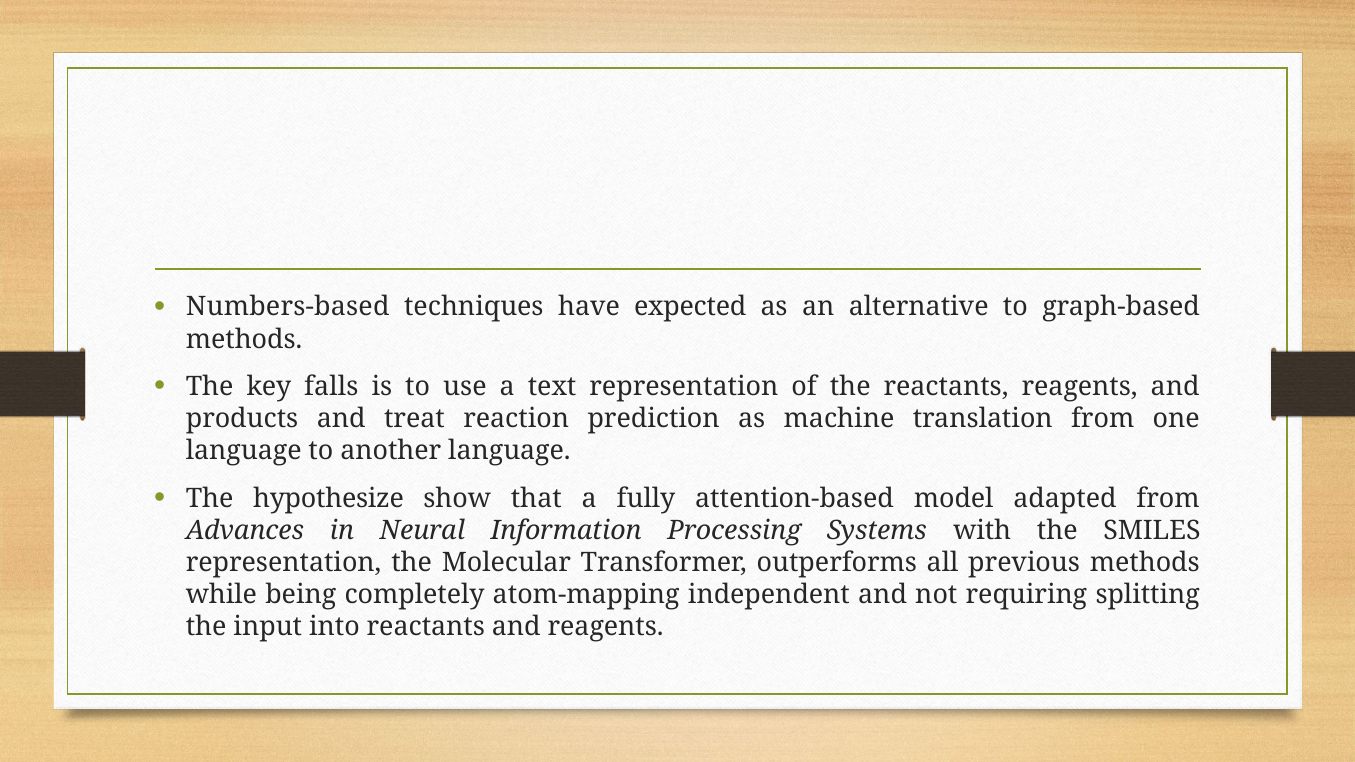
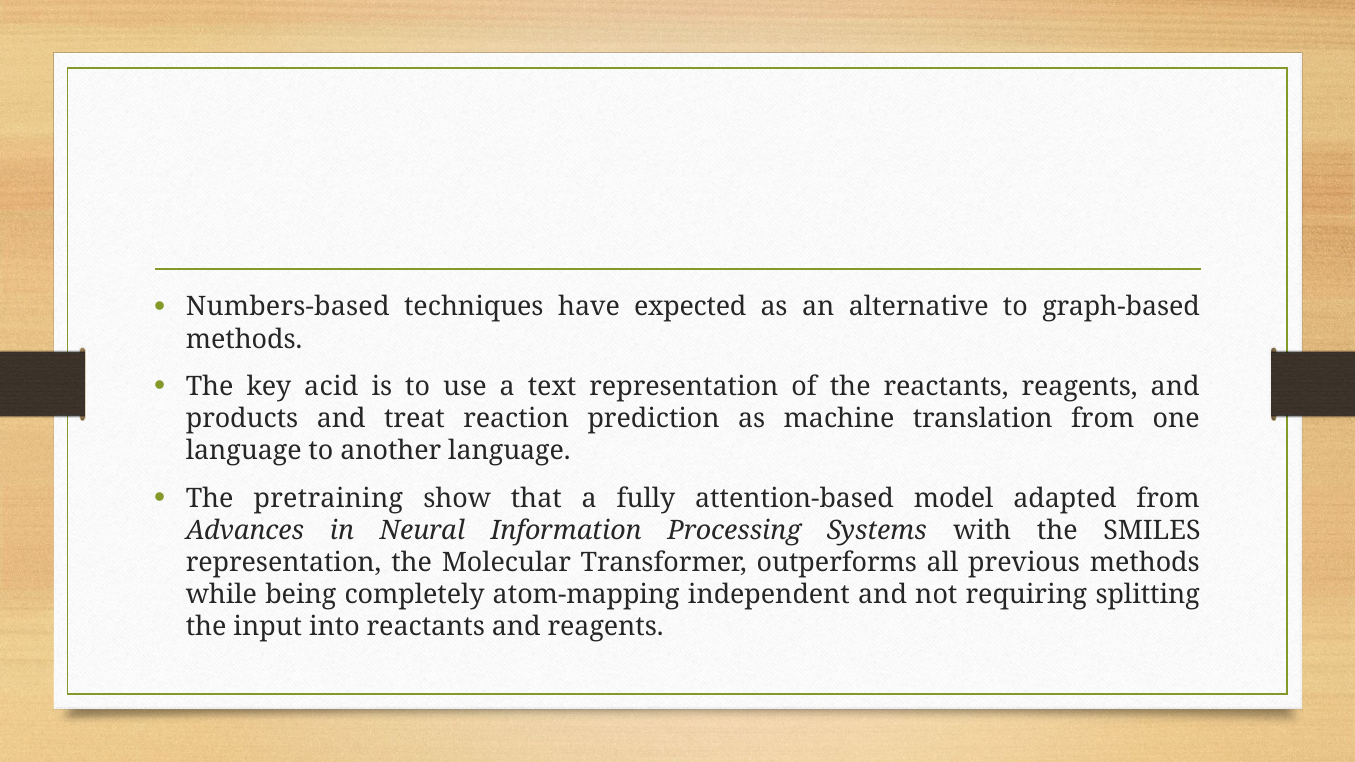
falls: falls -> acid (331, 387)
hypothesize: hypothesize -> pretraining (328, 499)
